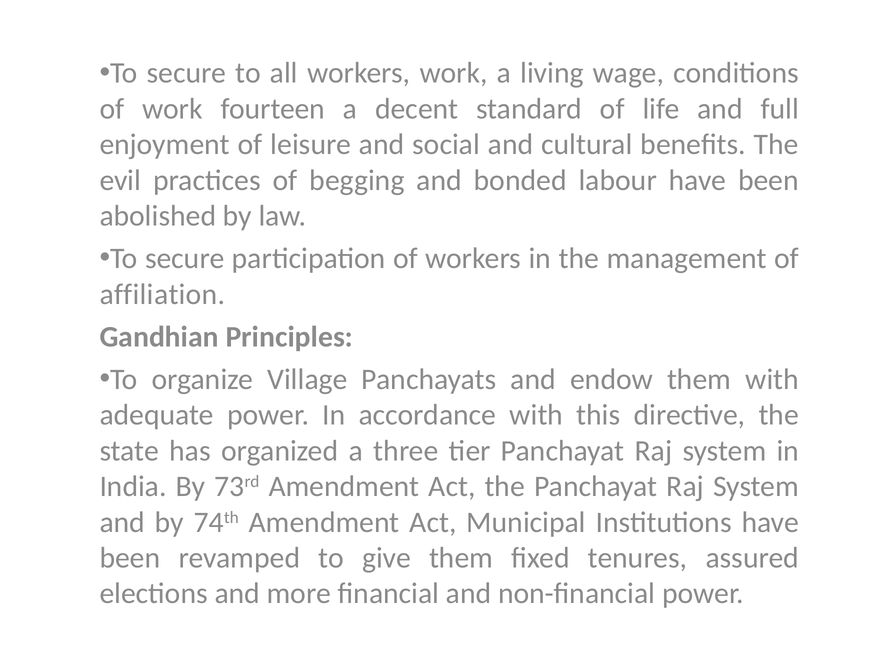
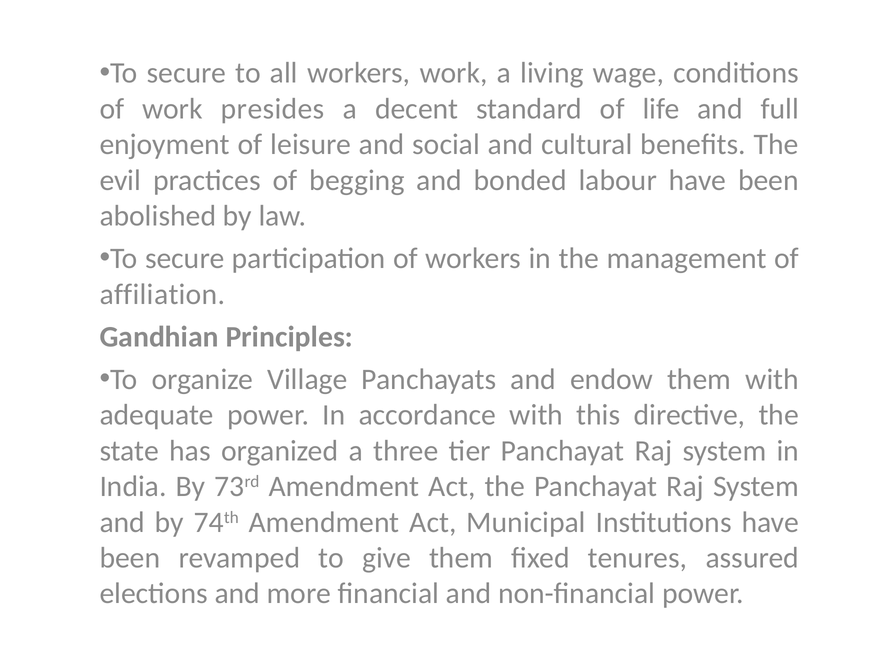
fourteen: fourteen -> presides (273, 109)
